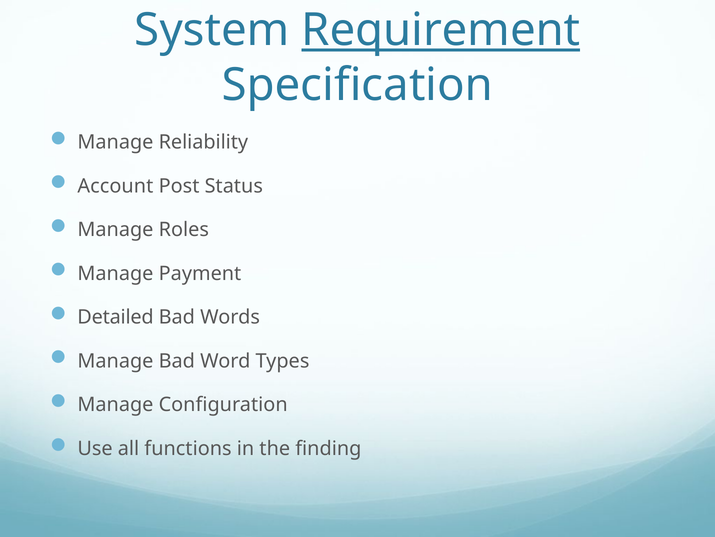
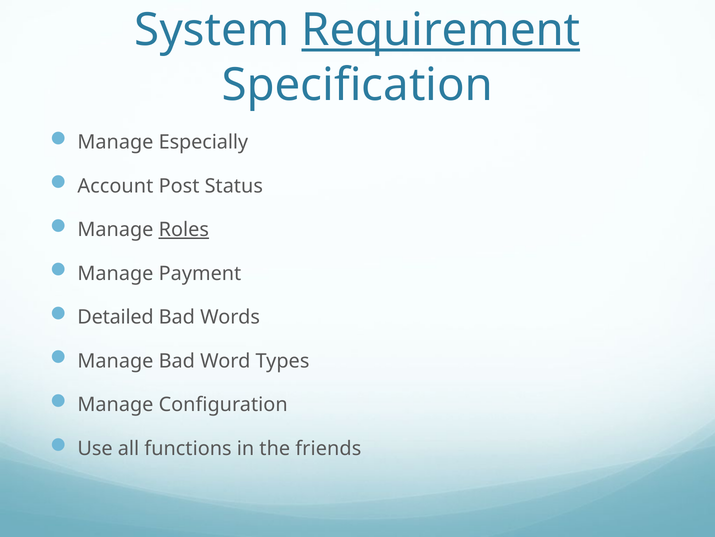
Reliability: Reliability -> Especially (203, 142)
Roles underline: none -> present (184, 229)
finding: finding -> friends (328, 448)
